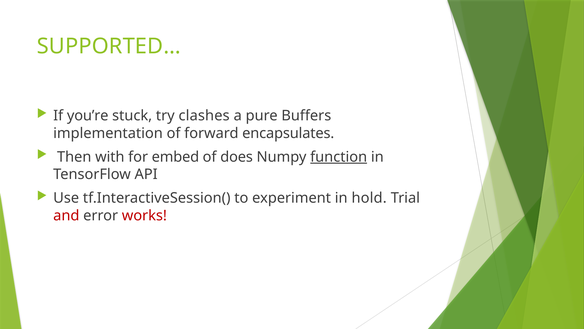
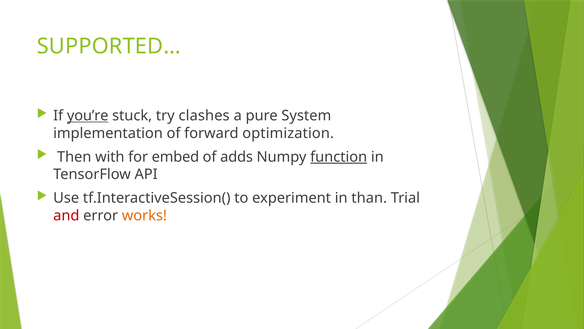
you’re underline: none -> present (88, 115)
Buffers: Buffers -> System (306, 115)
encapsulates: encapsulates -> optimization (288, 133)
does: does -> adds (237, 157)
hold: hold -> than (369, 198)
works colour: red -> orange (144, 215)
